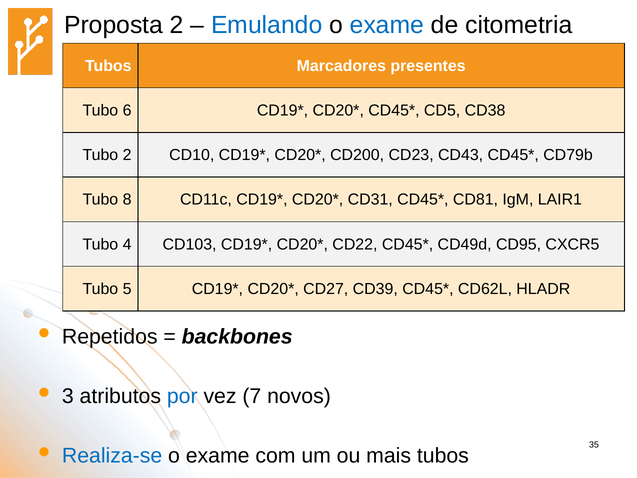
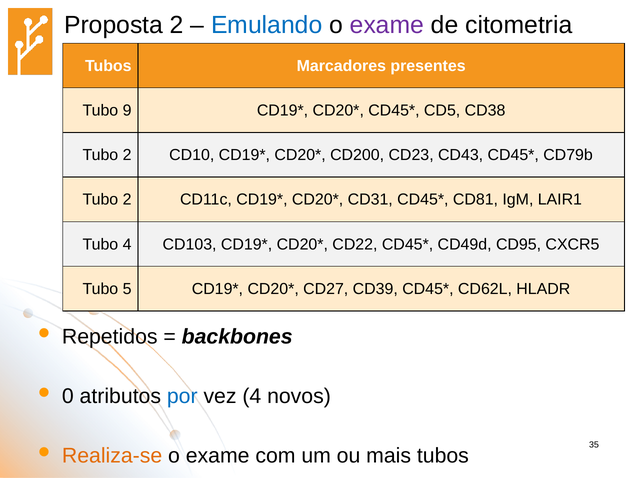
exame colour: blue -> purple (387, 25)
6: 6 -> 9 (127, 110)
8: 8 -> 2 (127, 200)
3: 3 -> 0 (68, 396)
vez 7: 7 -> 4 (252, 396)
Realiza-se colour: blue -> orange (112, 455)
